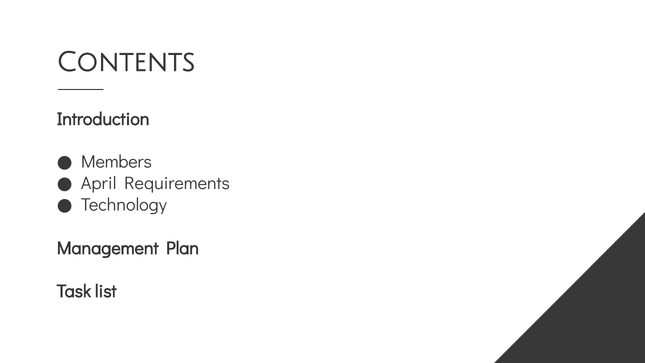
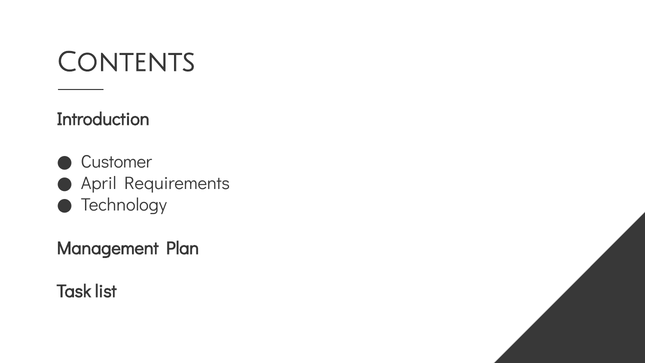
Members: Members -> Customer (116, 162)
